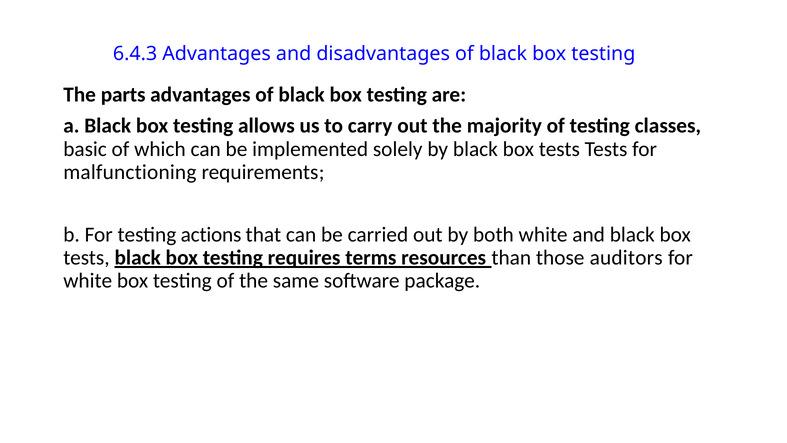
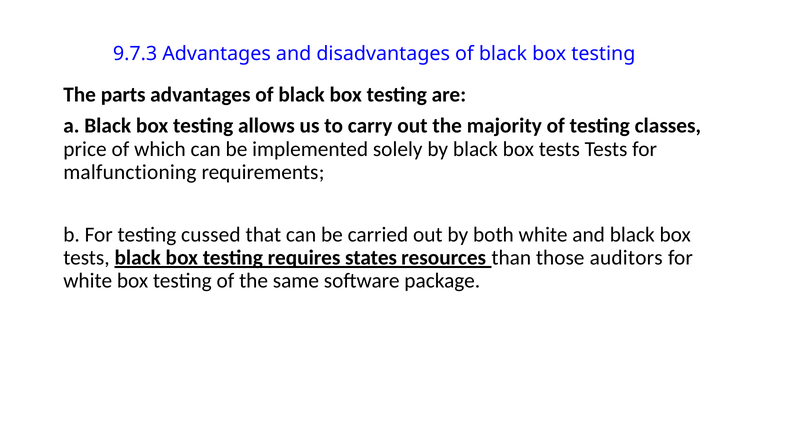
6.4.3: 6.4.3 -> 9.7.3 (135, 54)
basic: basic -> price (85, 149)
actions: actions -> cussed (211, 235)
terms: terms -> states (371, 258)
